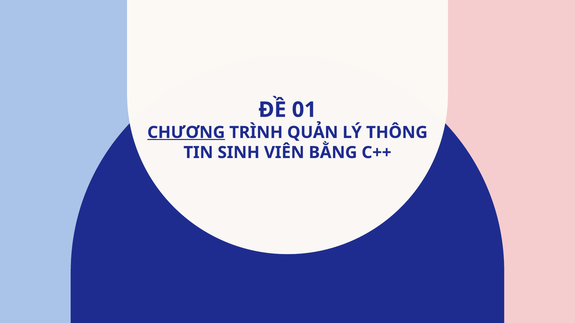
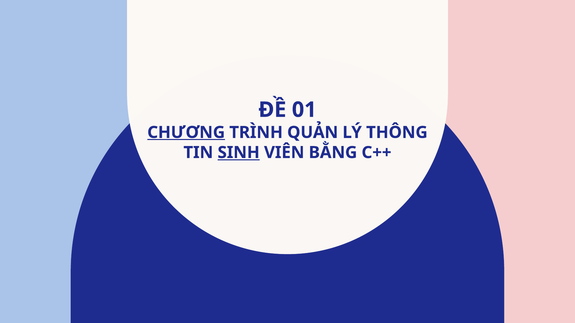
SINH underline: none -> present (239, 153)
